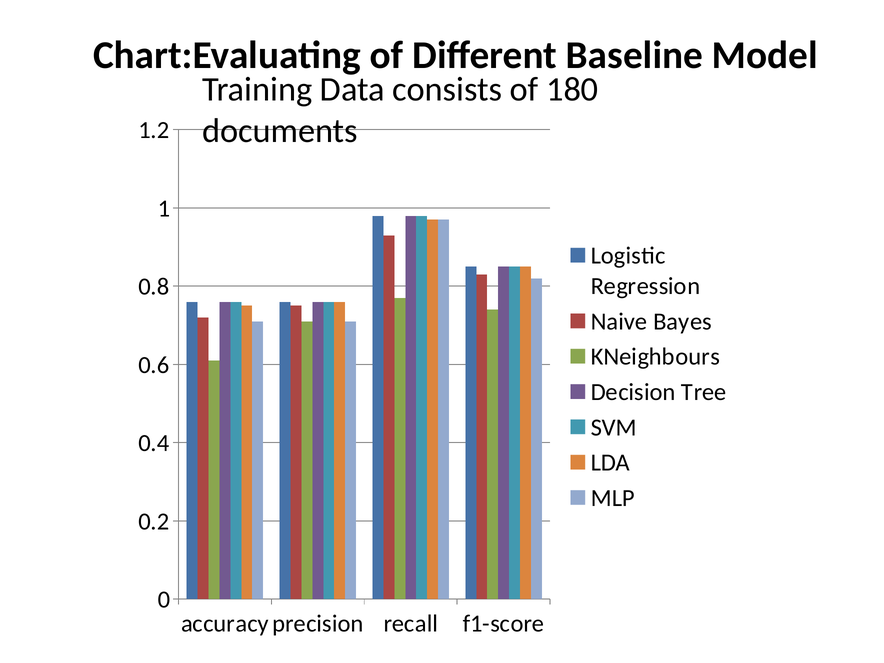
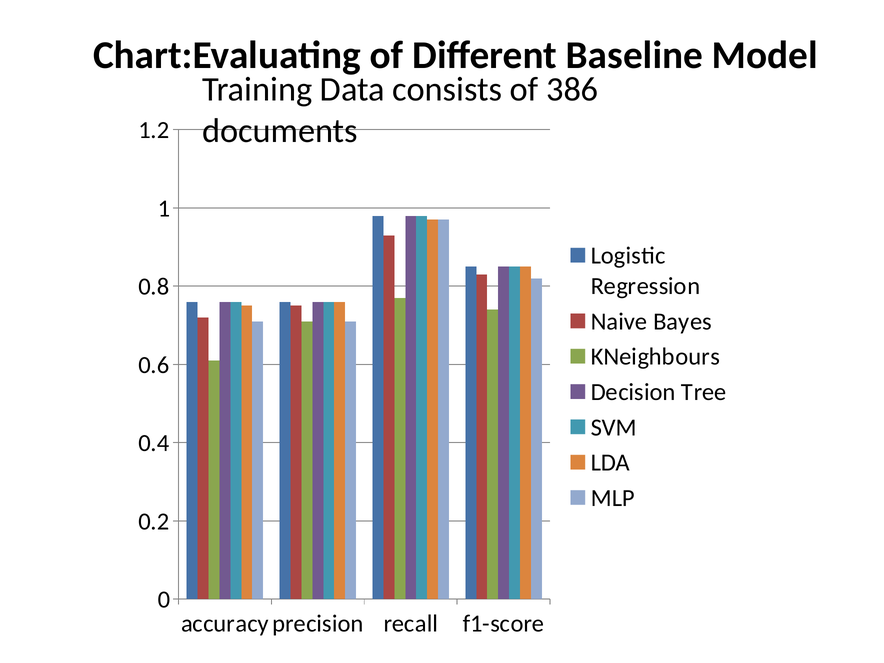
180: 180 -> 386 (572, 90)
